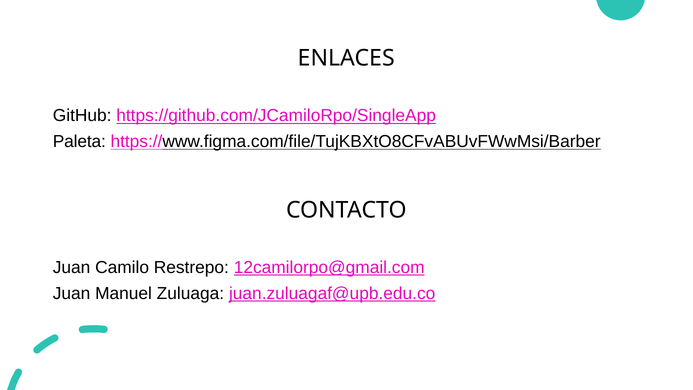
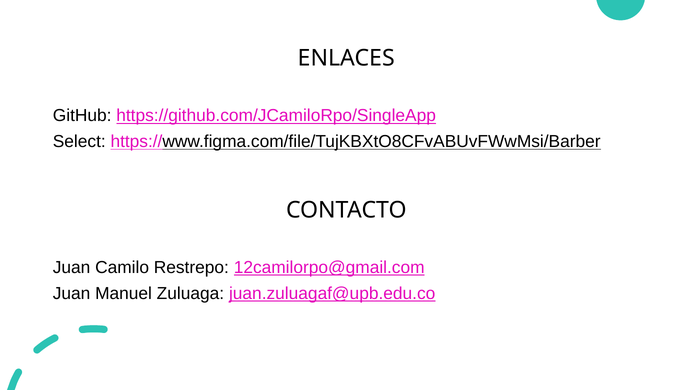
Paleta: Paleta -> Select (79, 142)
